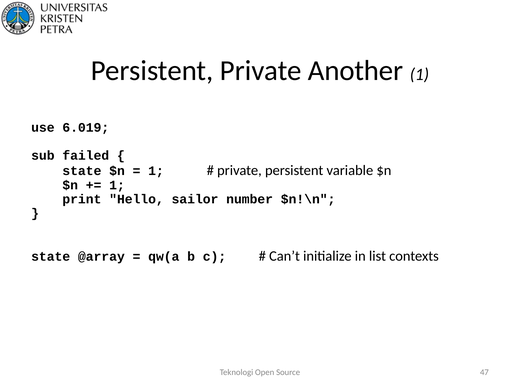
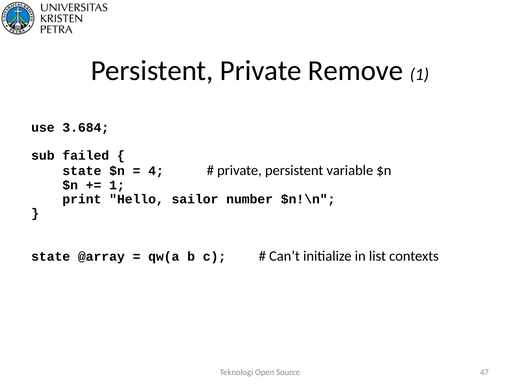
Another: Another -> Remove (355, 70)
6.019: 6.019 -> 3.684 (86, 127)
1: 1 -> 4 (156, 171)
